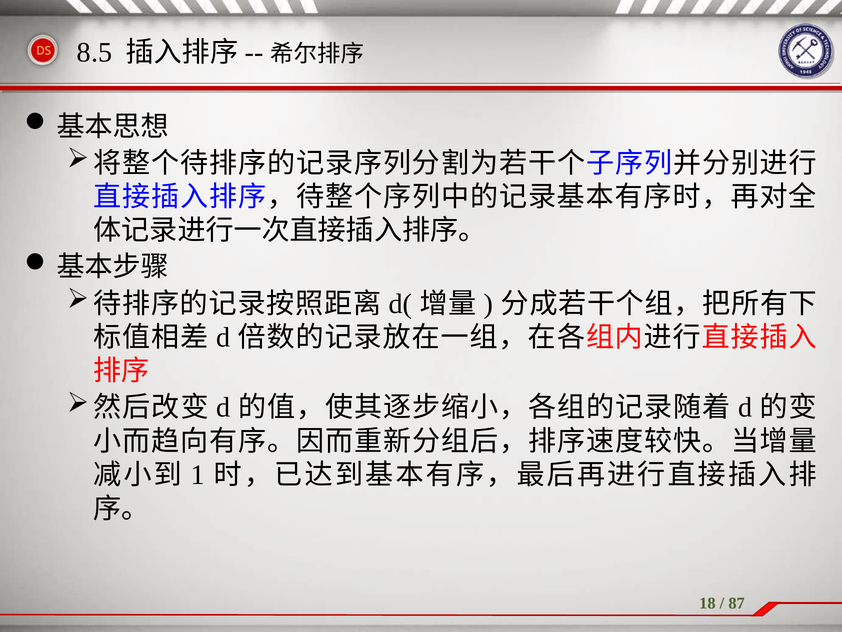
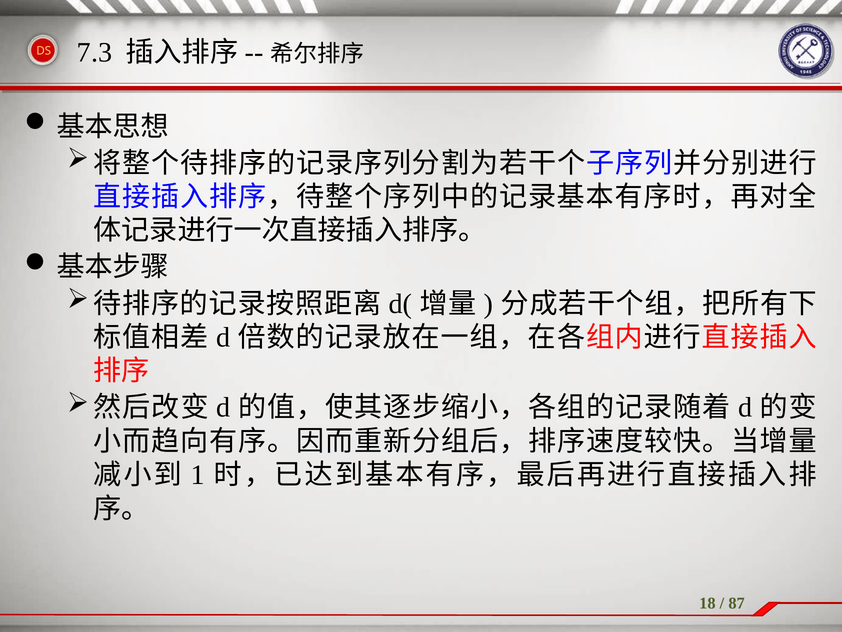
8.5: 8.5 -> 7.3 (95, 52)
